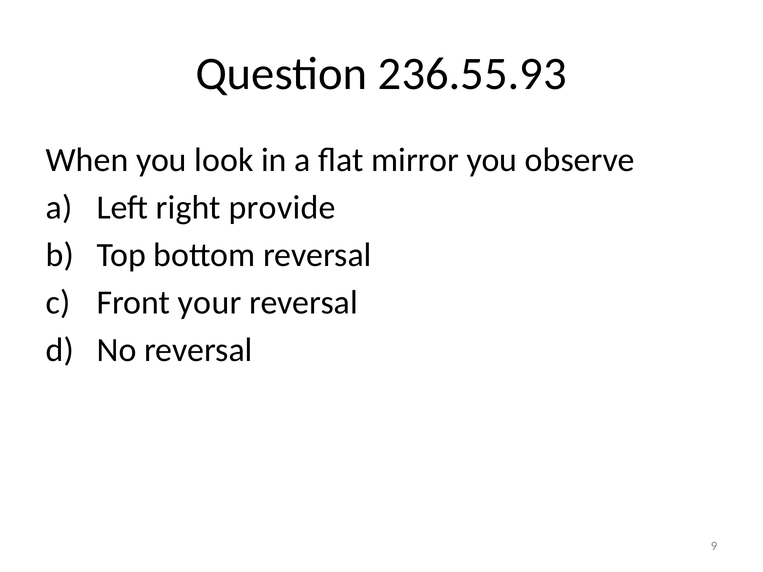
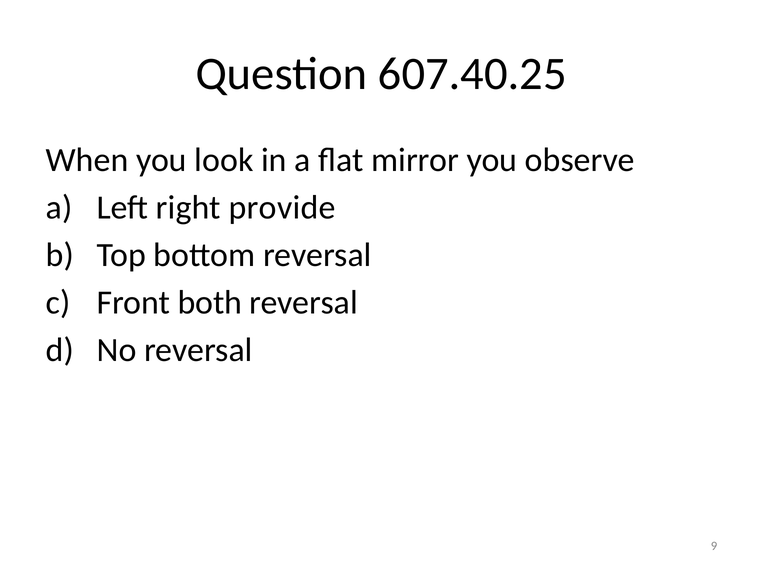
236.55.93: 236.55.93 -> 607.40.25 (472, 74)
your: your -> both (210, 303)
